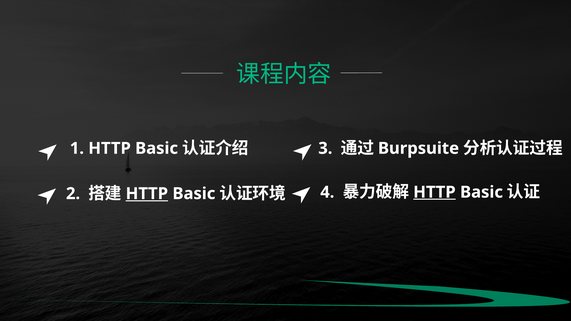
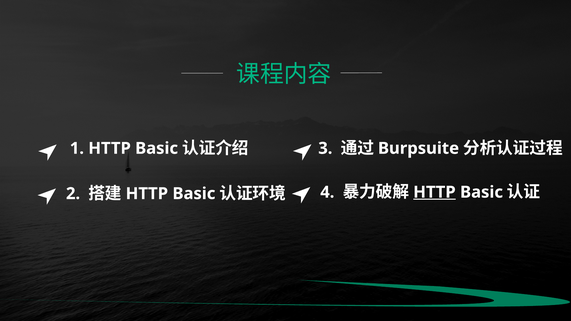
HTTP underline: present -> none (147, 194)
